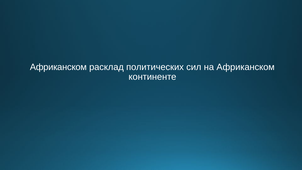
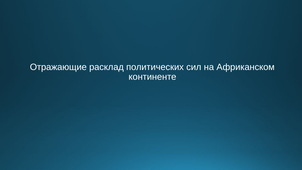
Африканском: Африканском -> Отражающие (58, 67)
